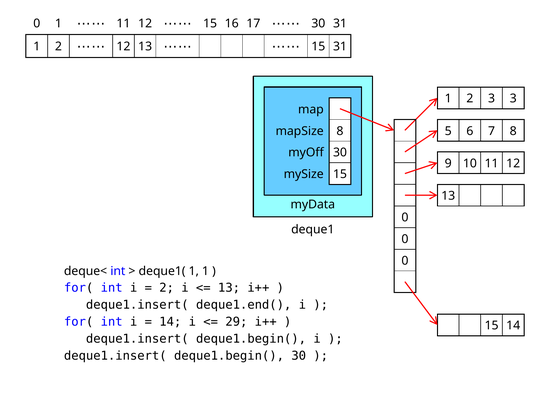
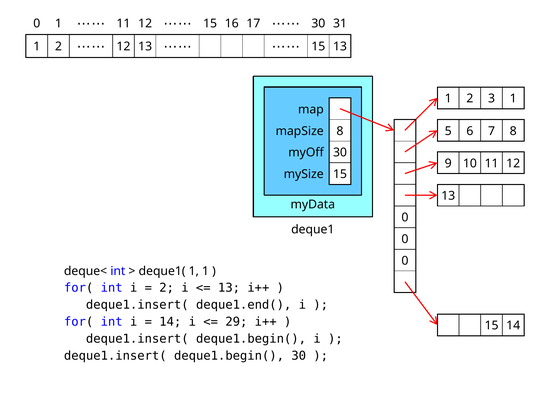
15 31: 31 -> 13 (340, 47)
3 3: 3 -> 1 (513, 99)
